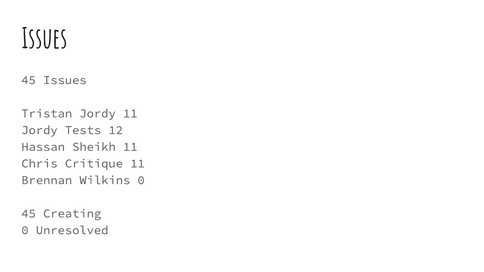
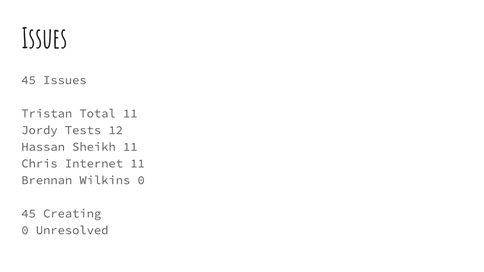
Tristan Jordy: Jordy -> Total (98, 114)
Critique: Critique -> Internet (94, 164)
